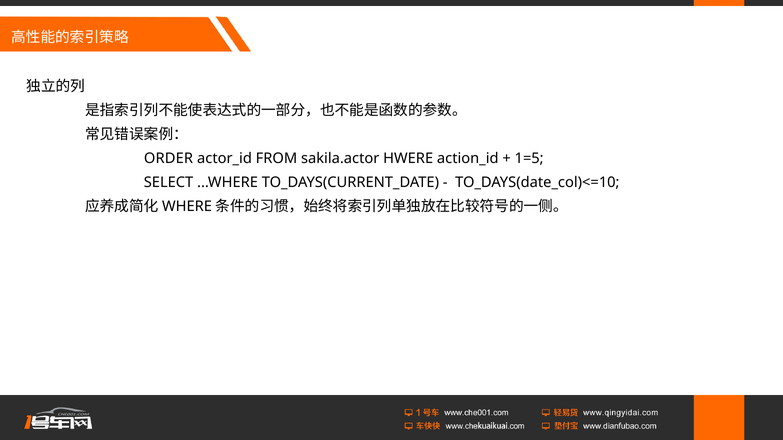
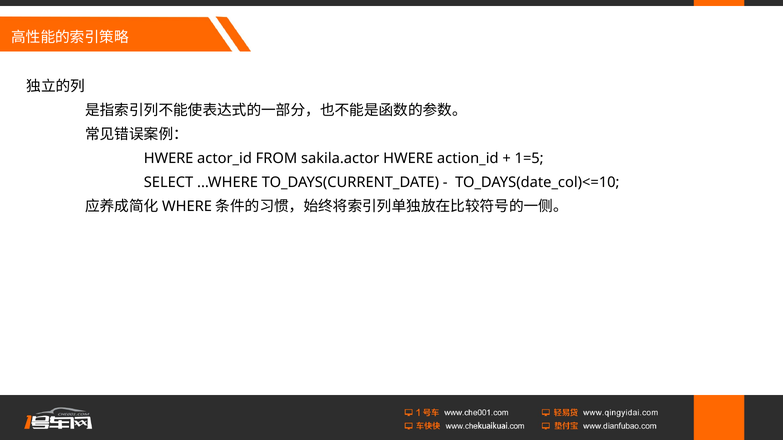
ORDER: ORDER -> HWERE (169, 159)
